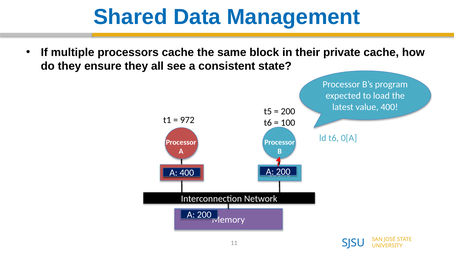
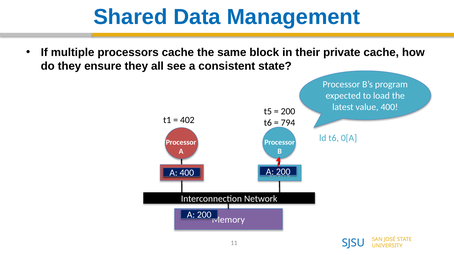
972: 972 -> 402 (187, 120)
100: 100 -> 794 (288, 123)
